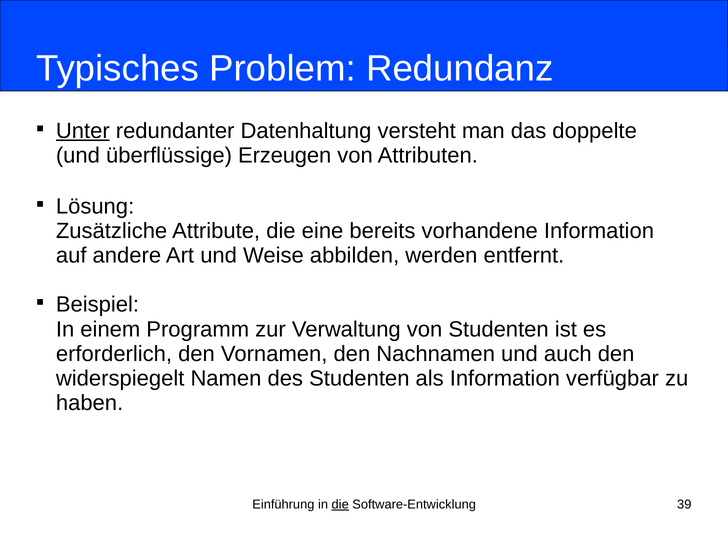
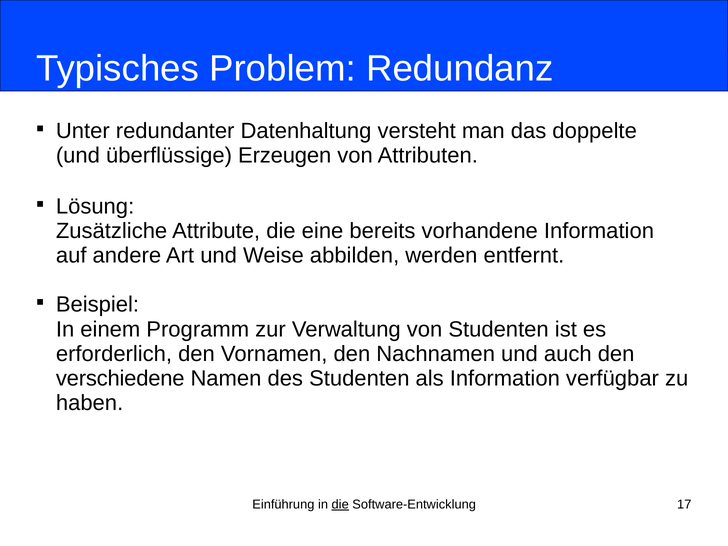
Unter underline: present -> none (83, 131)
widerspiegelt: widerspiegelt -> verschiedene (120, 378)
39: 39 -> 17 (684, 505)
